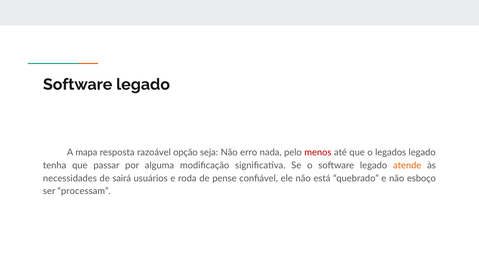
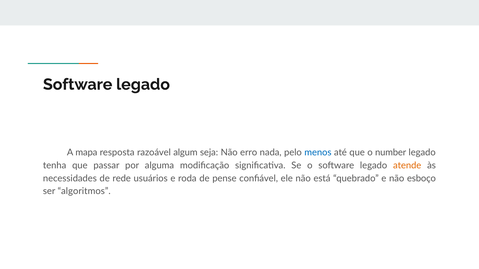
opção: opção -> algum (185, 153)
menos colour: red -> blue (318, 153)
legados: legados -> number (391, 153)
sairá: sairá -> rede (122, 179)
processam: processam -> algoritmos (84, 191)
